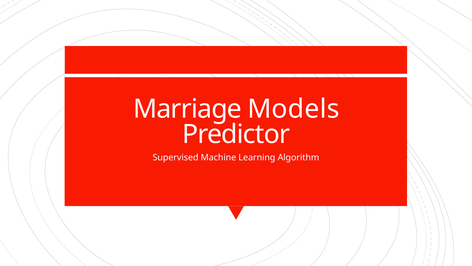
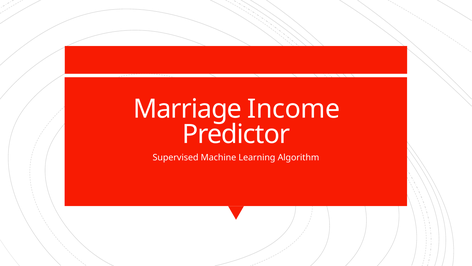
Models: Models -> Income (294, 109)
